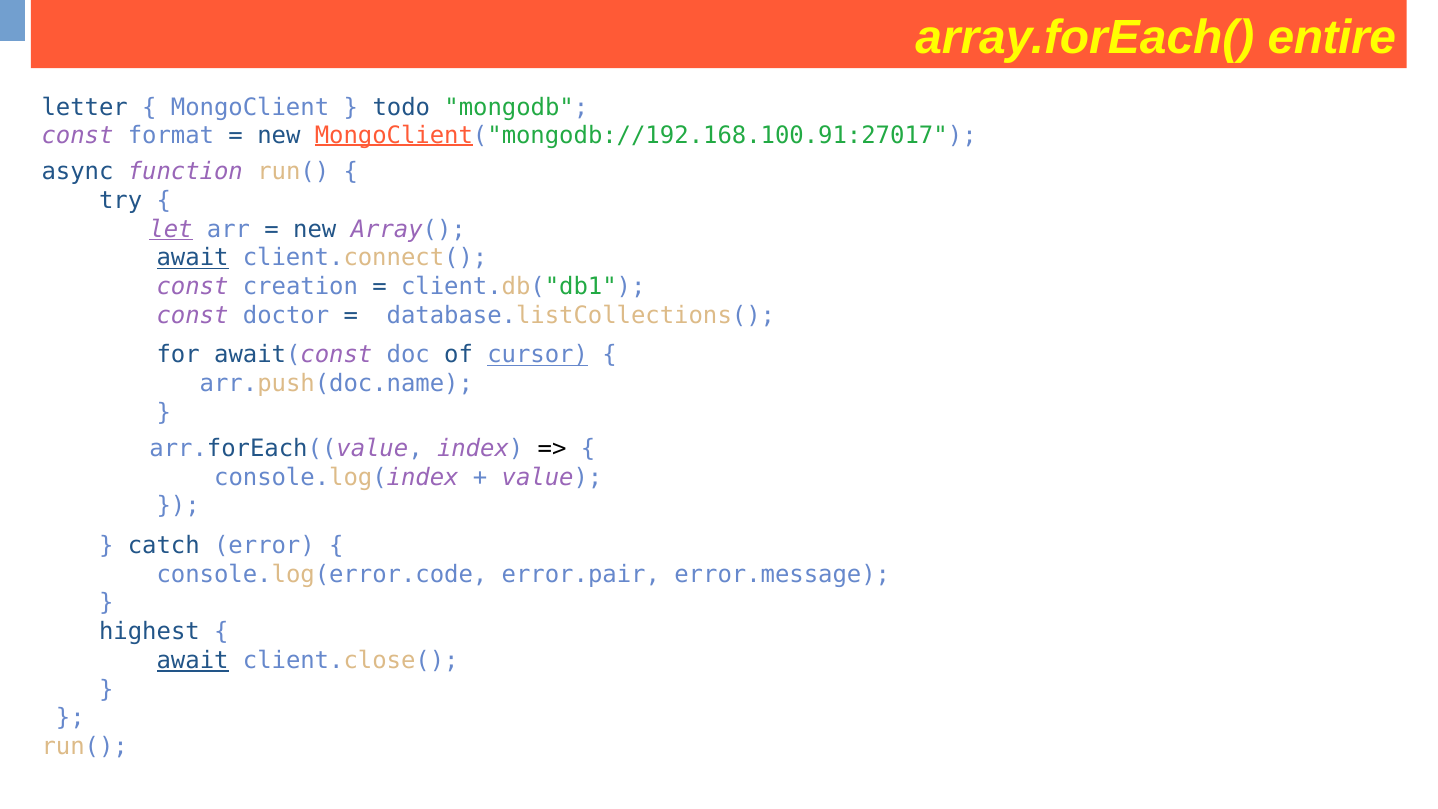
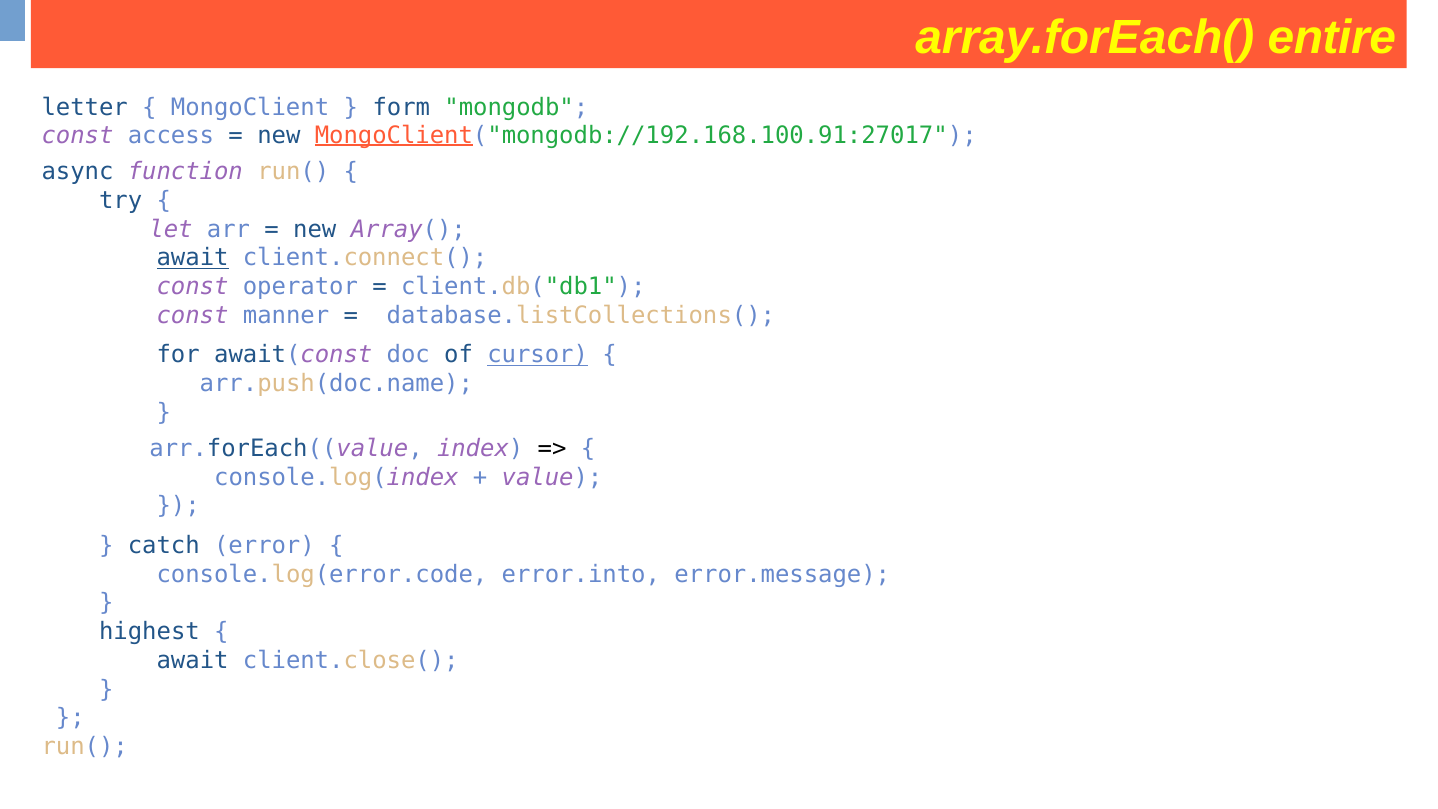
todo: todo -> form (401, 107)
format: format -> access (171, 136)
let underline: present -> none (171, 229)
creation: creation -> operator (300, 287)
doctor: doctor -> manner (286, 315)
error.pair: error.pair -> error.into (581, 574)
await underline: present -> none (193, 660)
